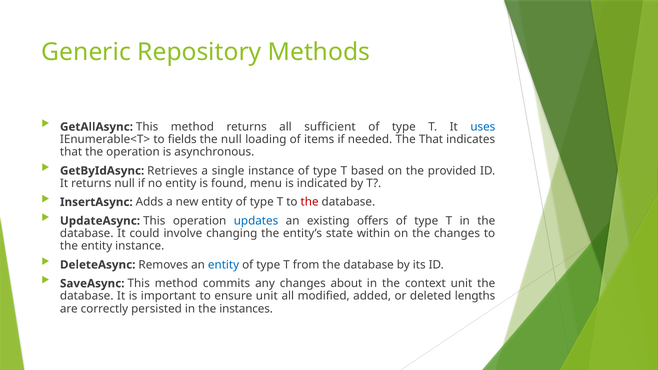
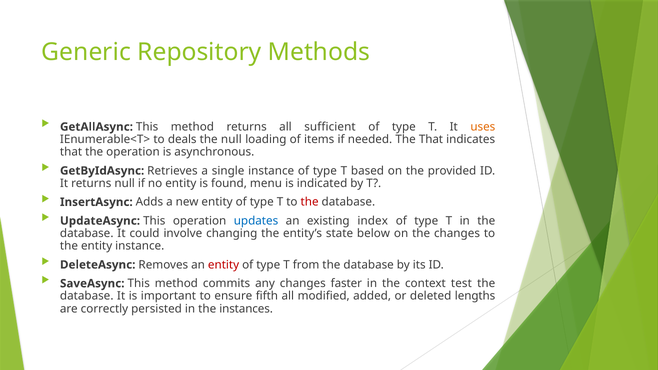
uses colour: blue -> orange (483, 127)
fields: fields -> deals (182, 139)
offers: offers -> index (373, 221)
within: within -> below (373, 233)
entity colour: blue -> red (224, 265)
about: about -> faster (346, 284)
context unit: unit -> test (461, 284)
ensure unit: unit -> fifth (267, 296)
